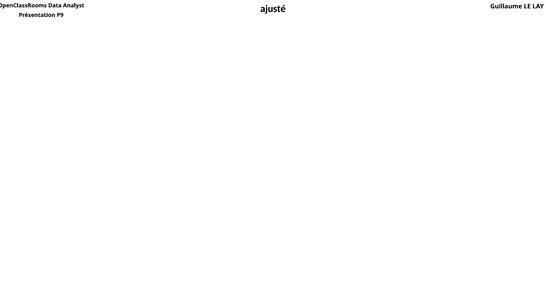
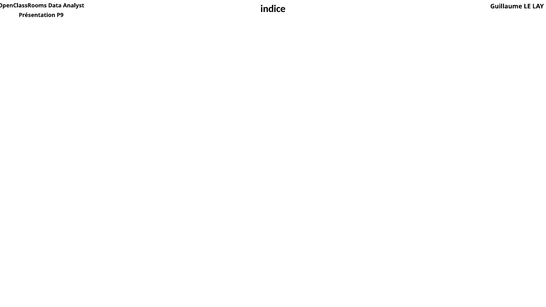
ajusté: ajusté -> indice (273, 9)
